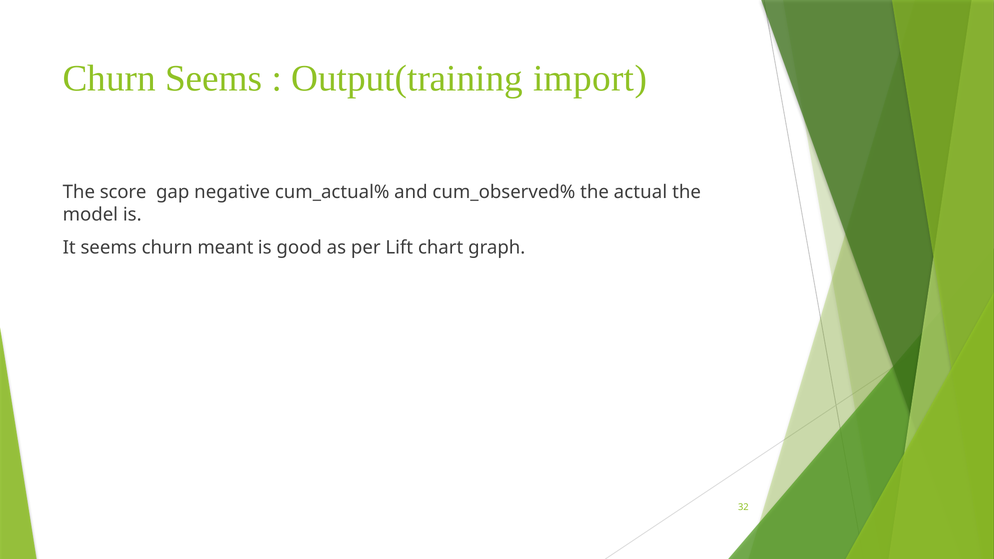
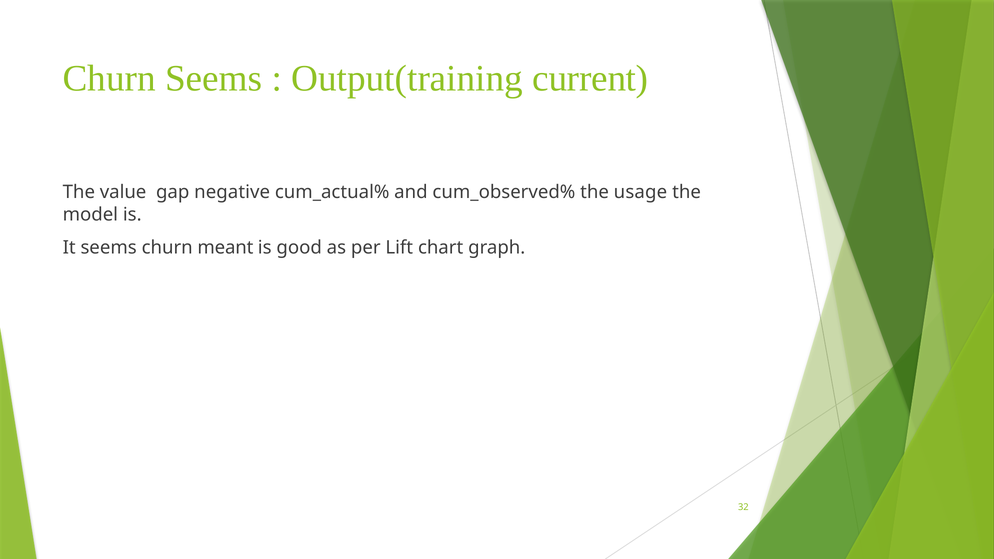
import: import -> current (590, 78)
score: score -> value (123, 192)
actual: actual -> usage (640, 192)
